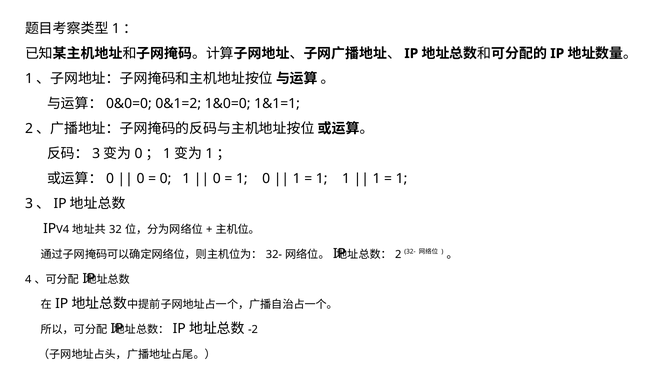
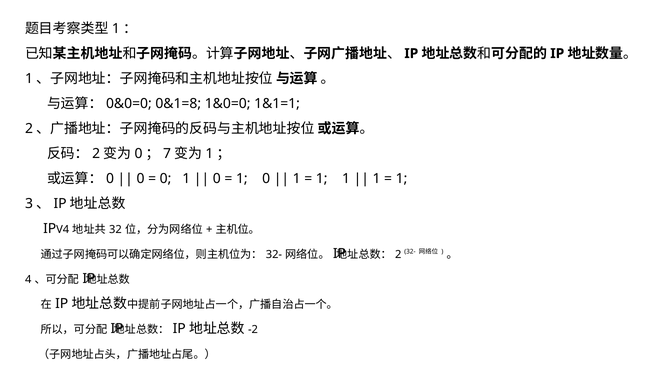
0&1=2: 0&1=2 -> 0&1=8 (178, 104)
3: 3 -> 2 (96, 154)
1: 1 -> 7 (167, 154)
